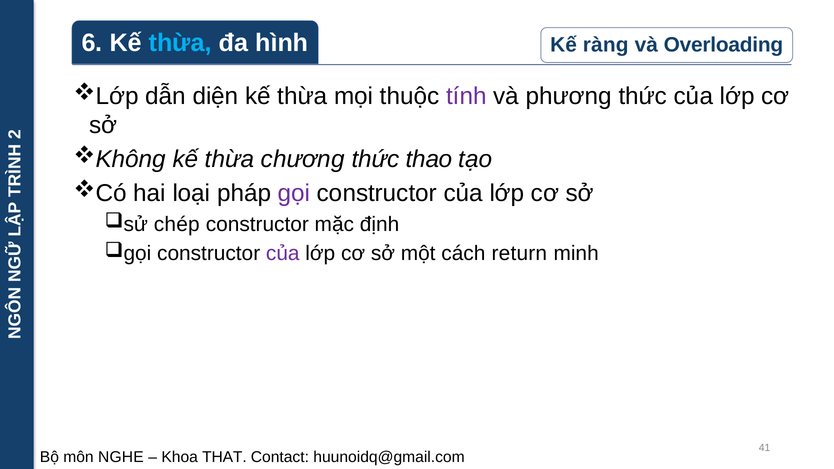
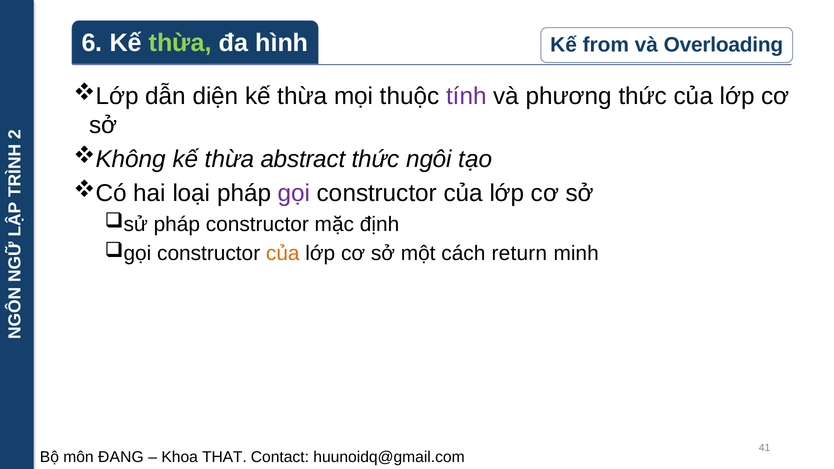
thừa colour: light blue -> light green (180, 43)
ràng: ràng -> from (606, 45)
chương: chương -> abstract (303, 159)
thao: thao -> ngôi (429, 159)
chép: chép -> pháp (177, 224)
của colour: purple -> orange (283, 254)
NGHE: NGHE -> ĐANG (121, 457)
